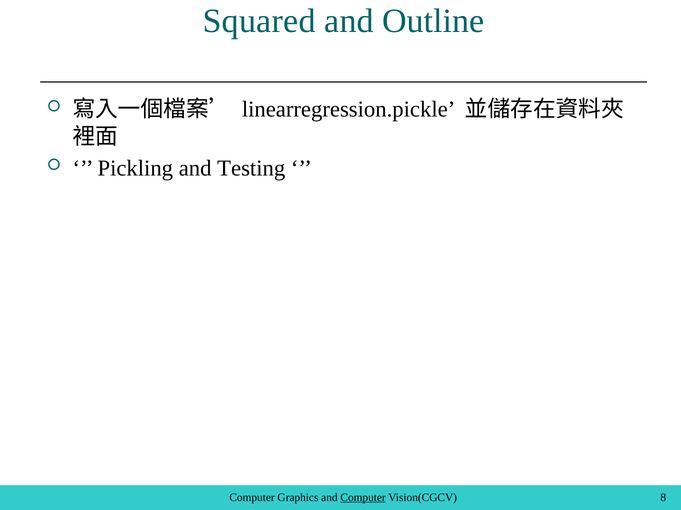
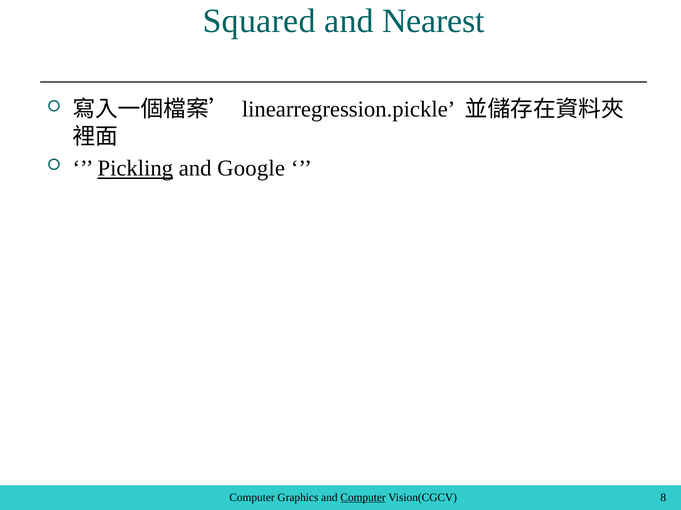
Outline: Outline -> Nearest (433, 21)
Pickling underline: none -> present (135, 169)
Testing: Testing -> Google (251, 169)
